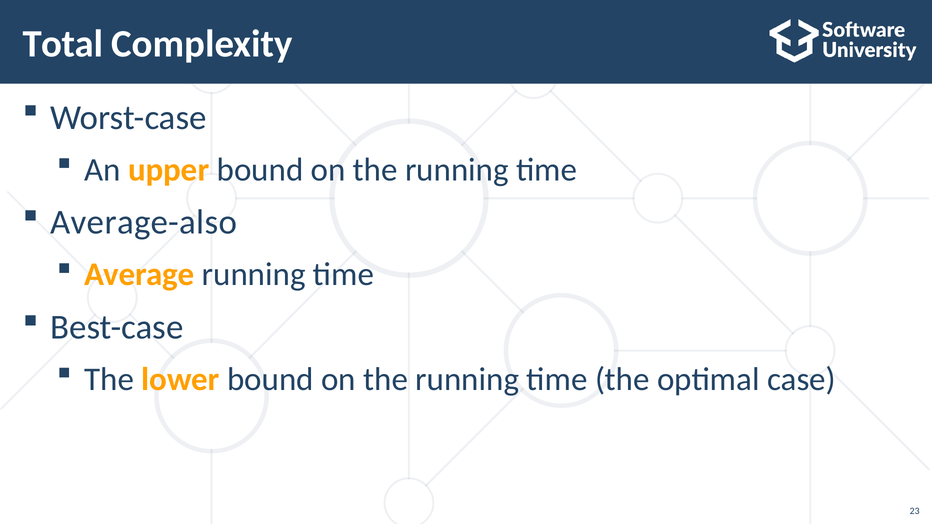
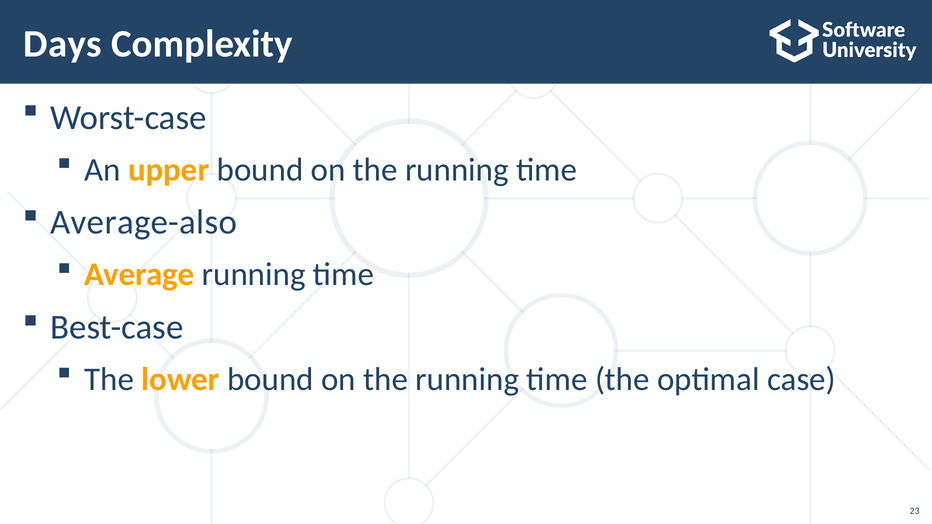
Total: Total -> Days (62, 44)
